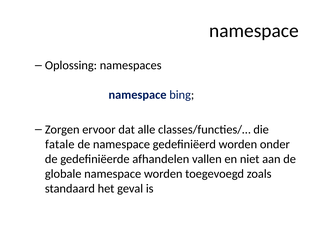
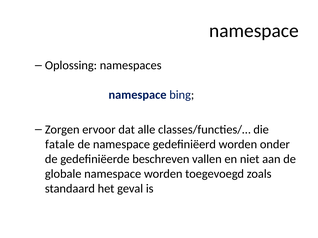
afhandelen: afhandelen -> beschreven (161, 159)
